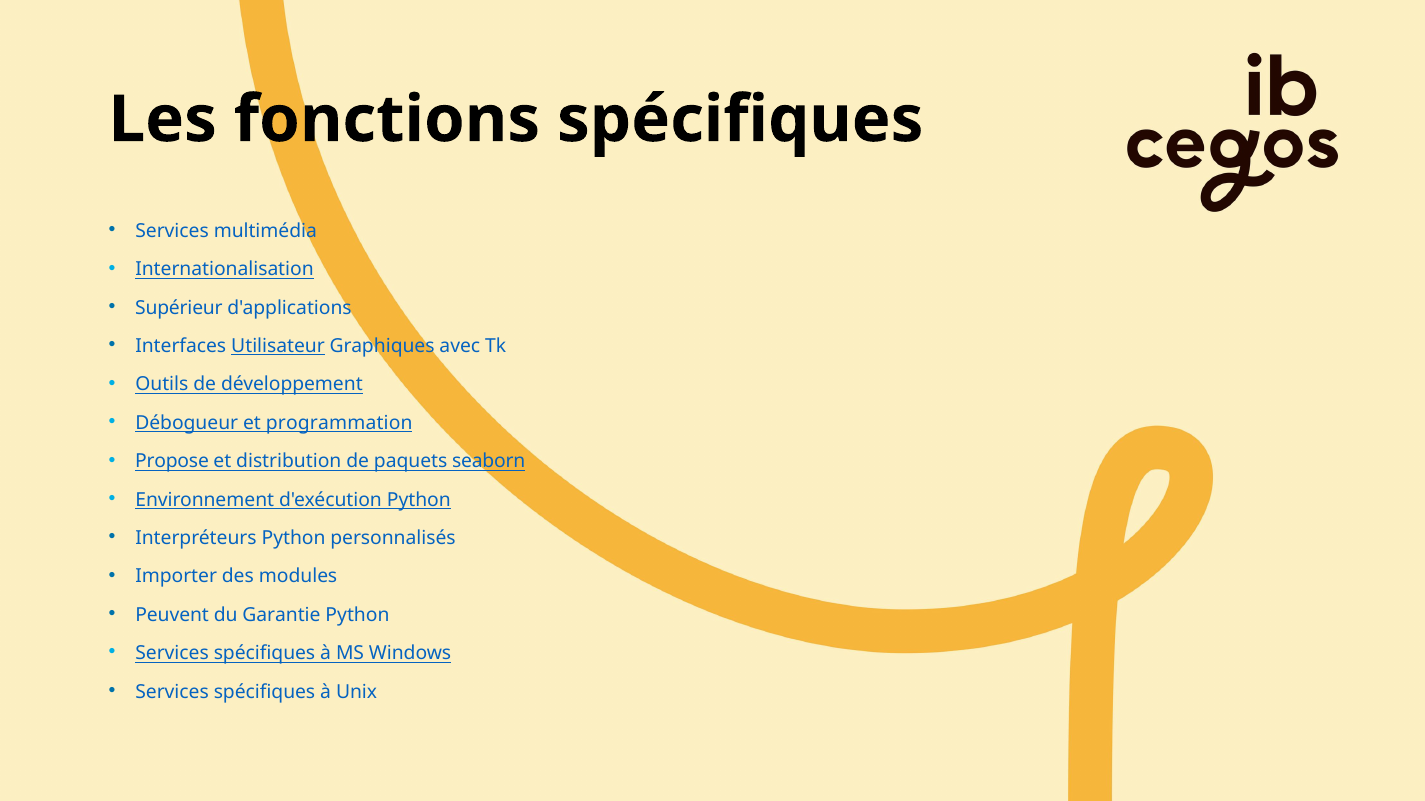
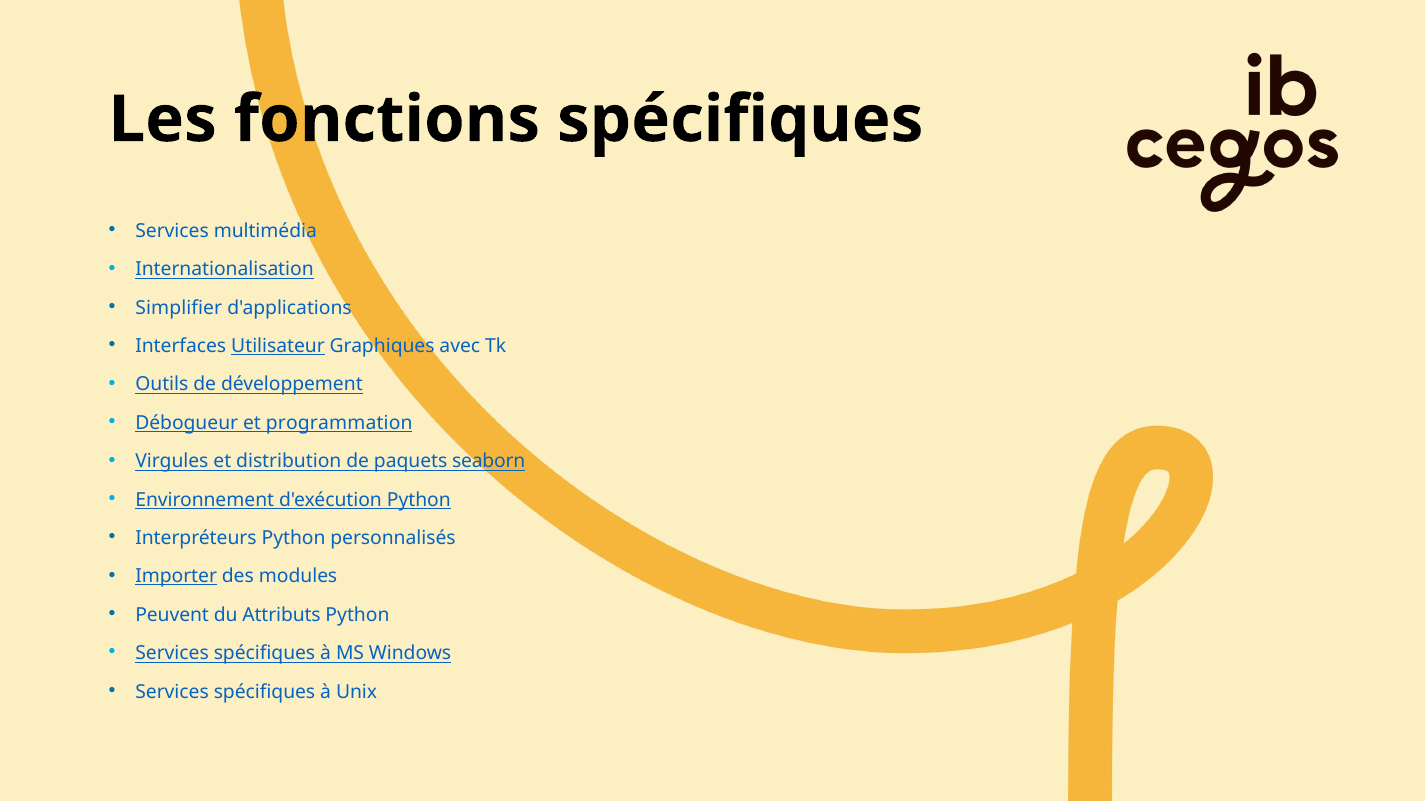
Supérieur: Supérieur -> Simplifier (179, 308)
Propose: Propose -> Virgules (172, 462)
Importer underline: none -> present (176, 577)
Garantie: Garantie -> Attributs (282, 615)
